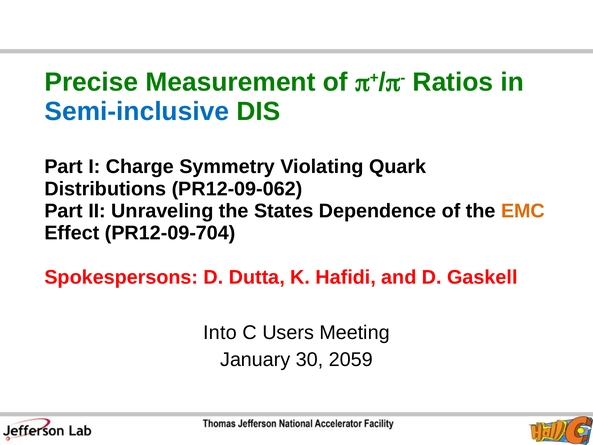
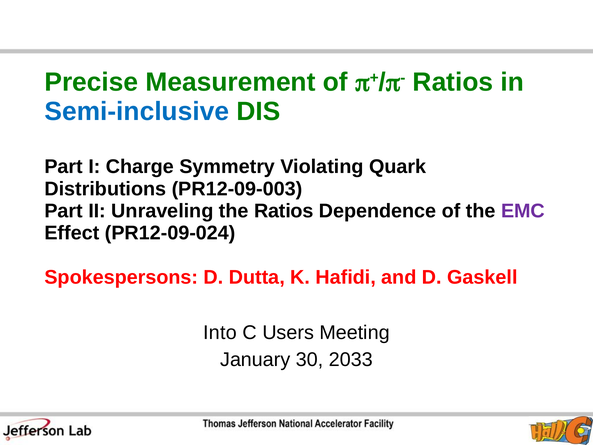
PR12-09-062: PR12-09-062 -> PR12-09-003 (237, 189)
the States: States -> Ratios (284, 211)
EMC colour: orange -> purple (523, 211)
PR12-09-704: PR12-09-704 -> PR12-09-024 (170, 233)
2059: 2059 -> 2033 (351, 359)
